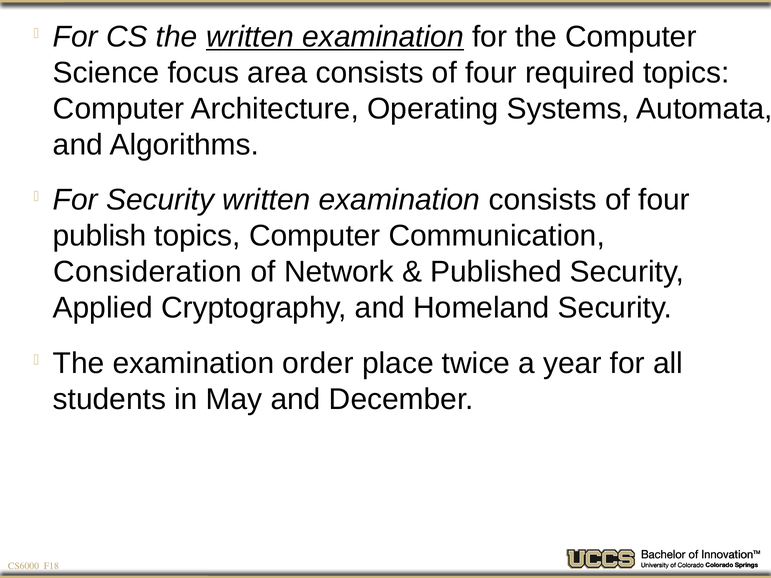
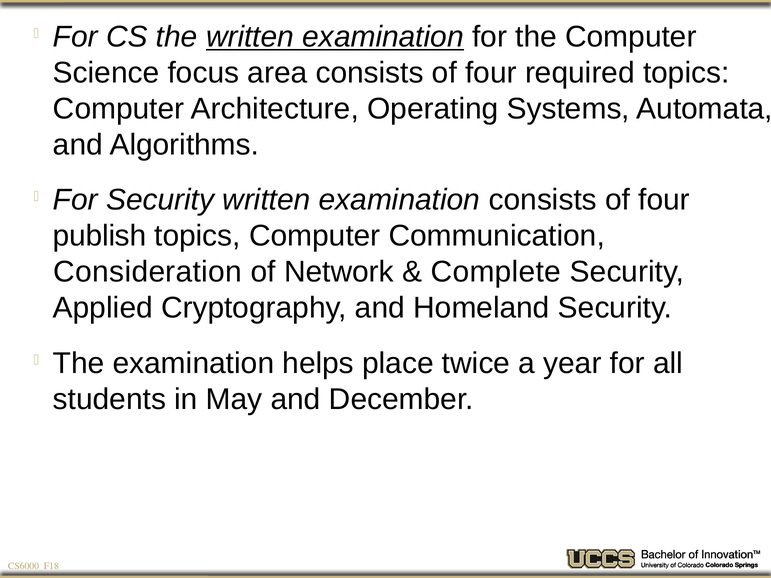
Published: Published -> Complete (496, 272)
order: order -> helps (318, 363)
